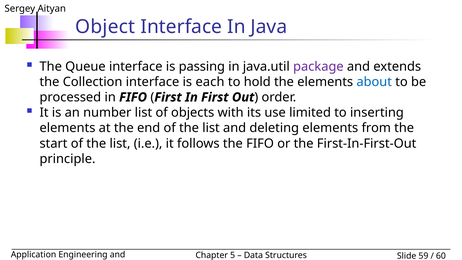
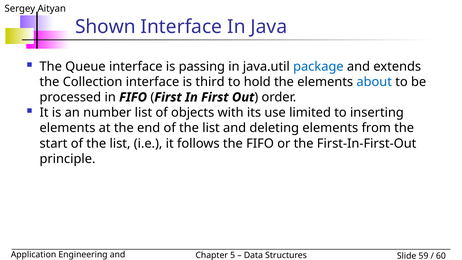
Object: Object -> Shown (105, 27)
package colour: purple -> blue (318, 66)
each: each -> third (210, 82)
